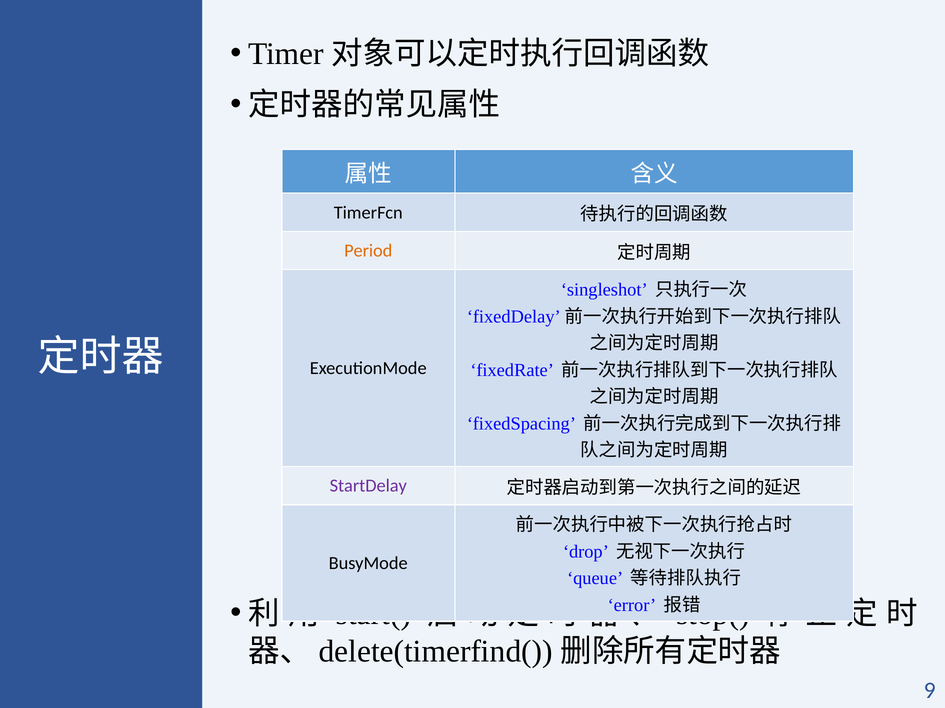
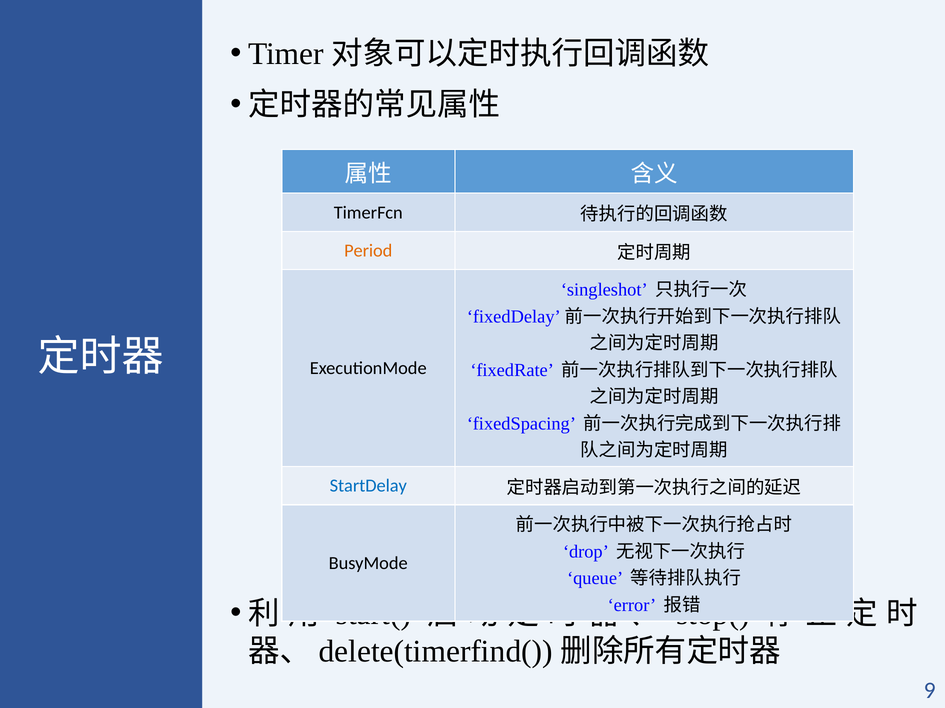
StartDelay colour: purple -> blue (368, 486)
